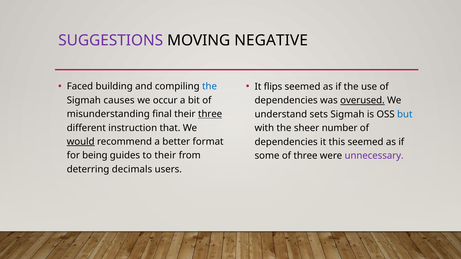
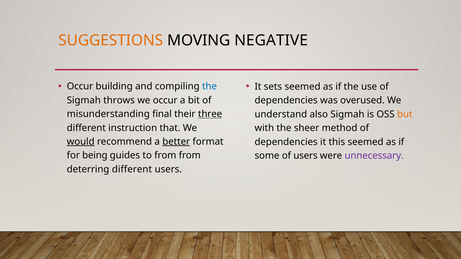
SUGGESTIONS colour: purple -> orange (111, 40)
Faced: Faced -> Occur (80, 87)
flips: flips -> sets (273, 87)
causes: causes -> throws (119, 100)
overused underline: present -> none (362, 101)
sets: sets -> also (319, 114)
but colour: blue -> orange (405, 114)
number: number -> method (340, 128)
better underline: none -> present (176, 142)
to their: their -> from (165, 156)
of three: three -> users (306, 156)
deterring decimals: decimals -> different (132, 169)
